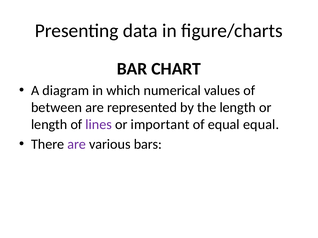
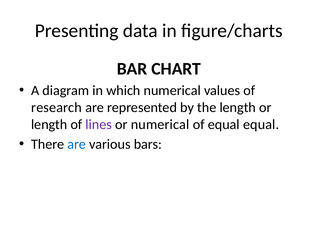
between: between -> research (56, 108)
or important: important -> numerical (160, 125)
are colour: purple -> blue (77, 144)
